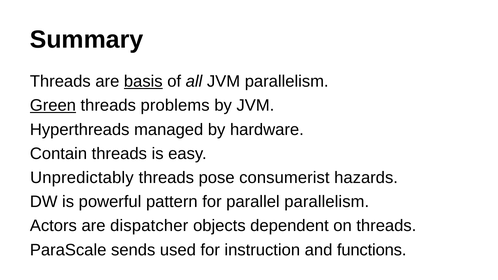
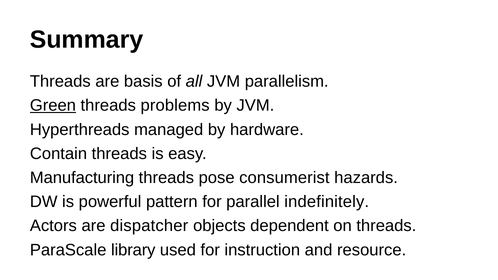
basis underline: present -> none (143, 81)
Unpredictably: Unpredictably -> Manufacturing (82, 178)
parallel parallelism: parallelism -> indefinitely (327, 202)
sends: sends -> library (133, 250)
functions: functions -> resource (372, 250)
